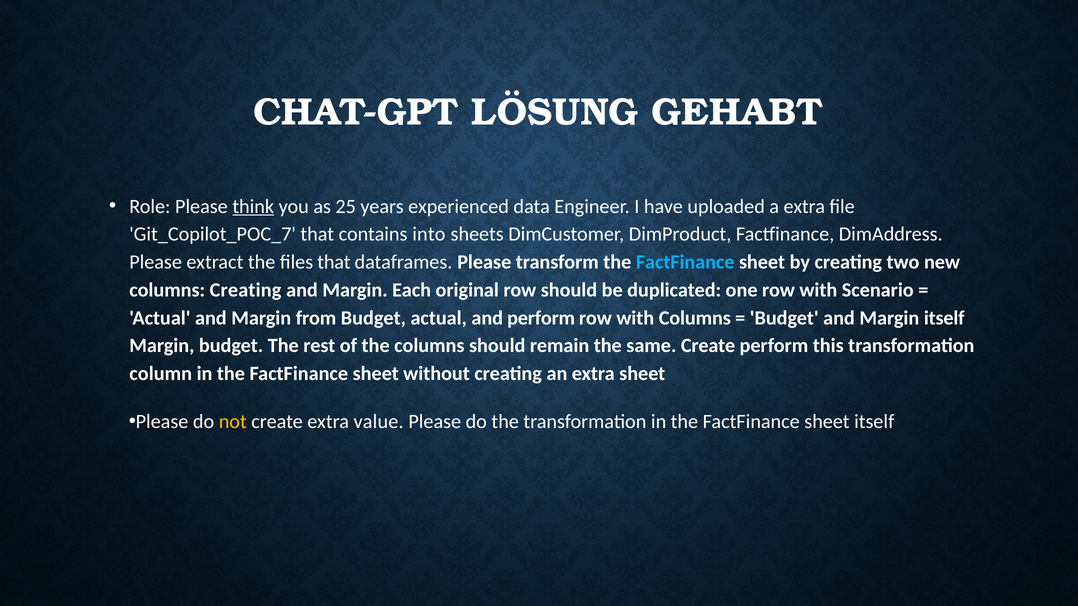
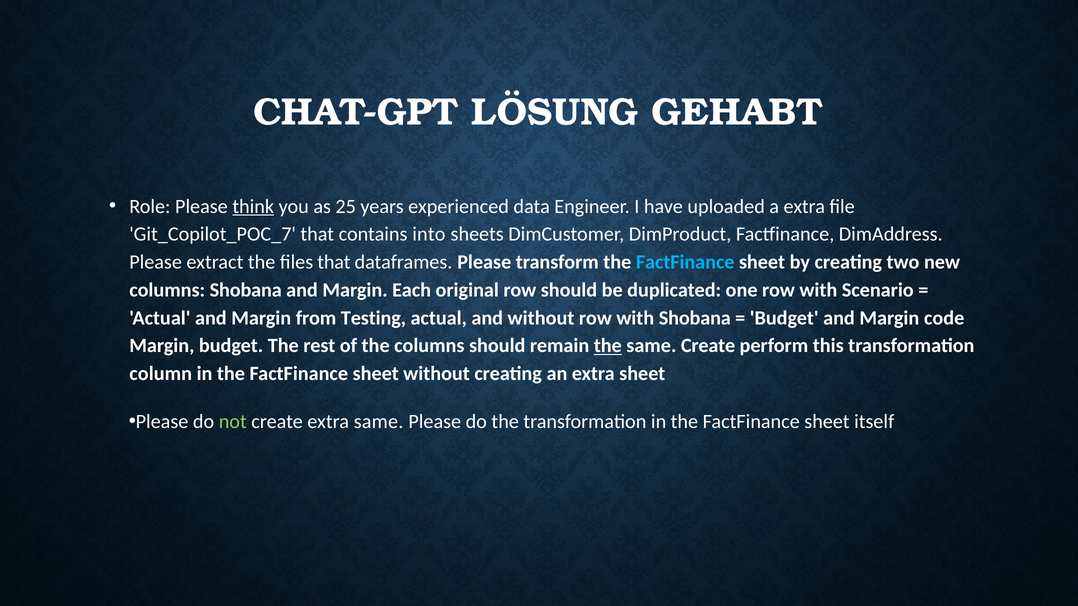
columns Creating: Creating -> Shobana (246, 290)
from Budget: Budget -> Testing (373, 318)
and perform: perform -> without (541, 318)
with Columns: Columns -> Shobana (695, 318)
Margin itself: itself -> code (944, 318)
the underline: none -> present (608, 346)
not colour: yellow -> light green (233, 422)
extra value: value -> same (379, 422)
